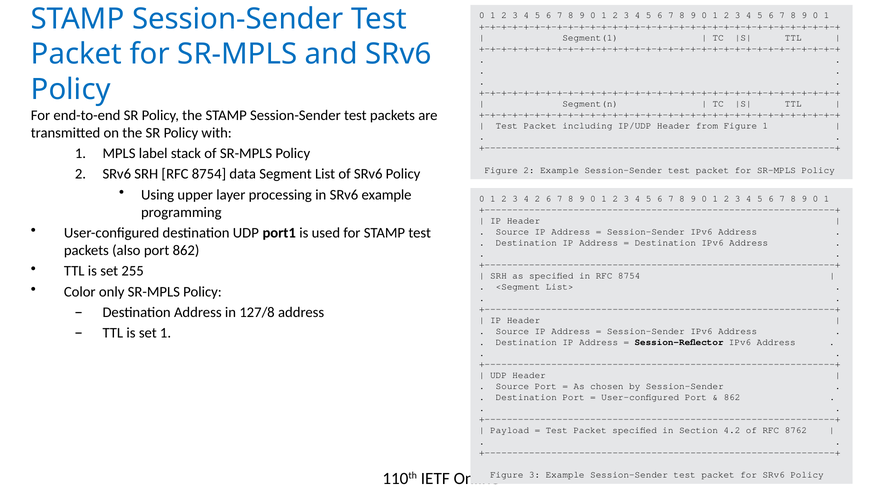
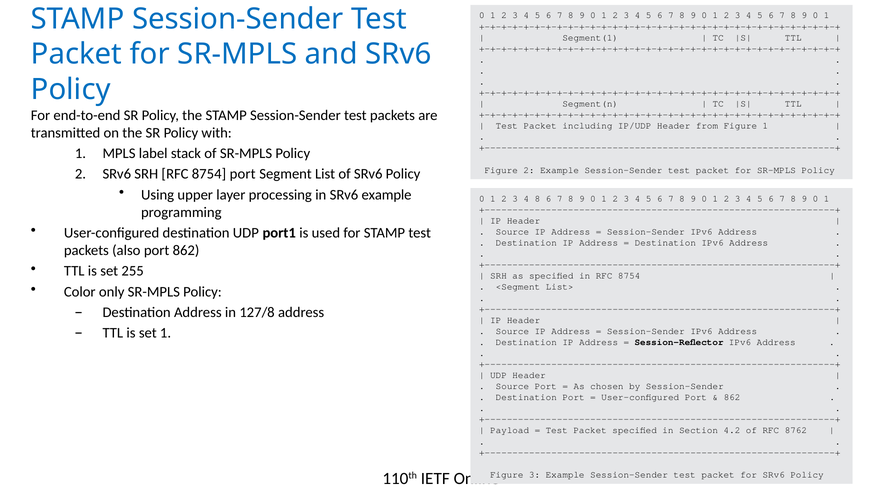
8754 data: data -> port (243, 174)
4 2: 2 -> 8 (537, 199)
